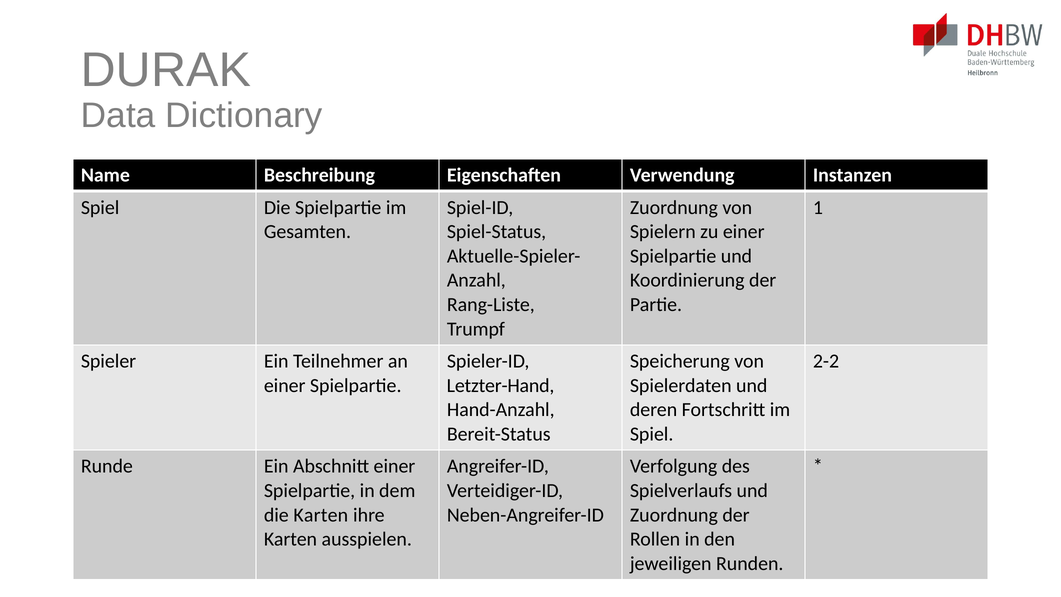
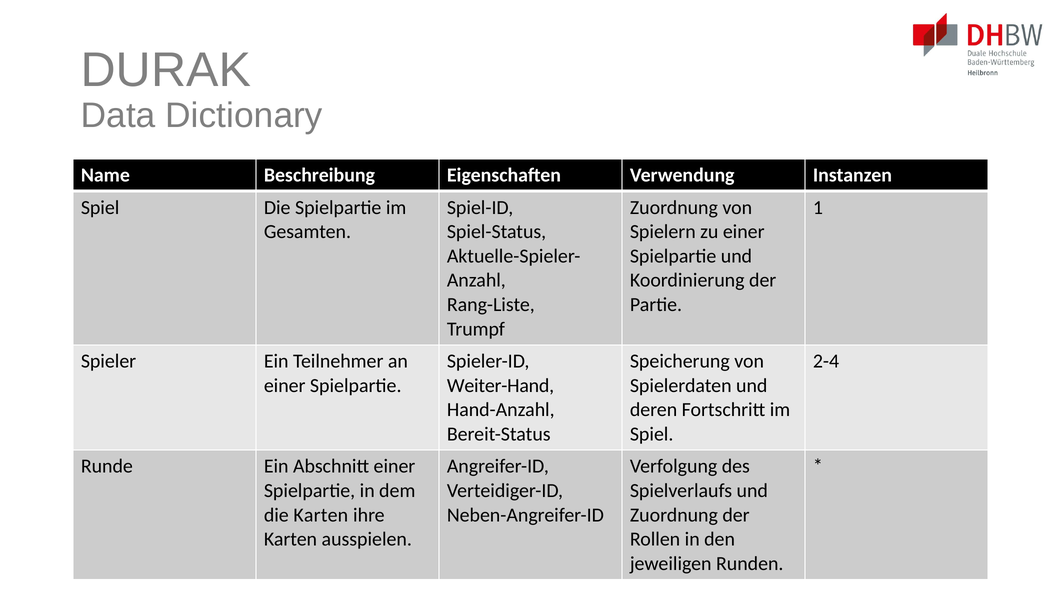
2-2: 2-2 -> 2-4 (826, 361)
Letzter-Hand: Letzter-Hand -> Weiter-Hand (501, 385)
